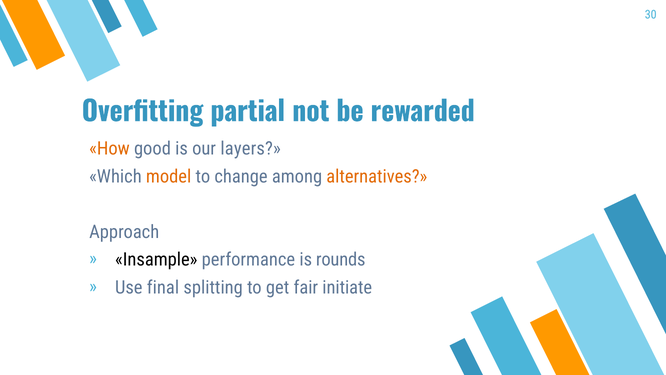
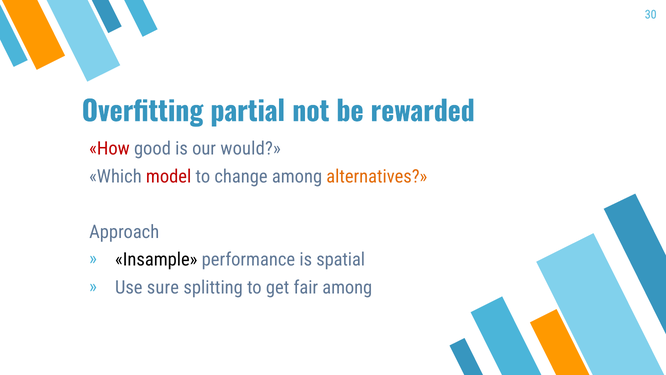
How colour: orange -> red (109, 148)
layers: layers -> would (251, 148)
model colour: orange -> red (169, 176)
rounds: rounds -> spatial (341, 260)
final: final -> sure (163, 287)
fair initiate: initiate -> among (347, 287)
